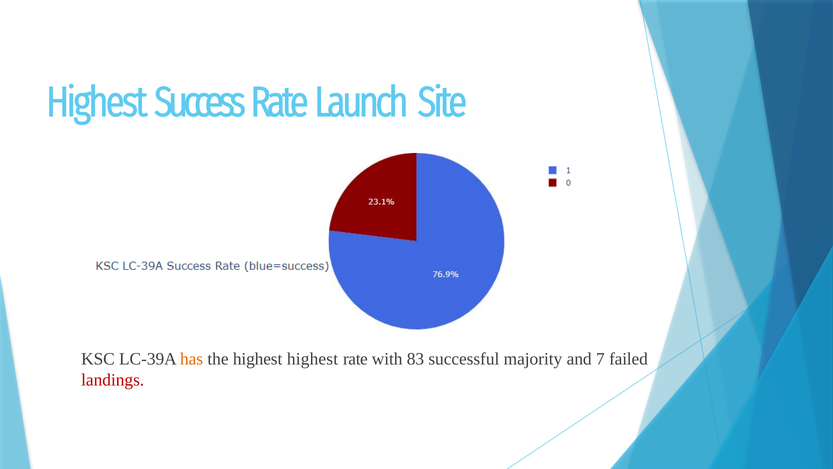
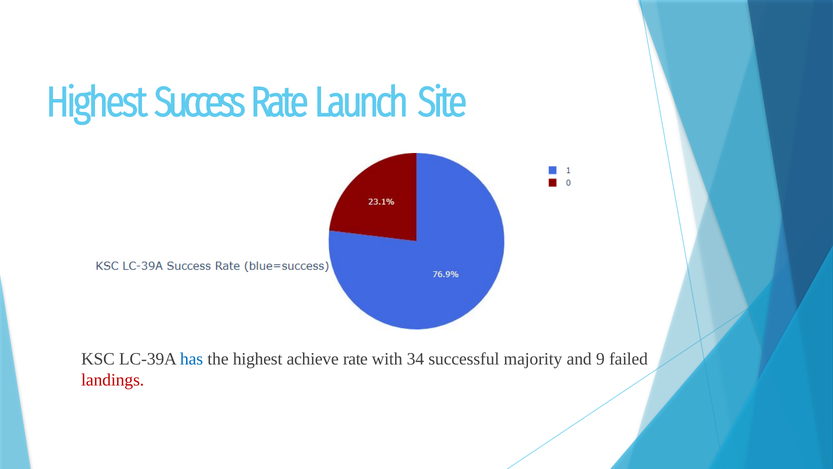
has colour: orange -> blue (192, 359)
highest highest: highest -> achieve (313, 359)
83: 83 -> 34 (415, 359)
7: 7 -> 9 (600, 359)
